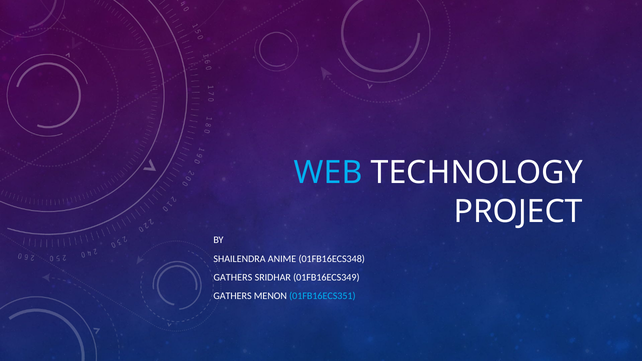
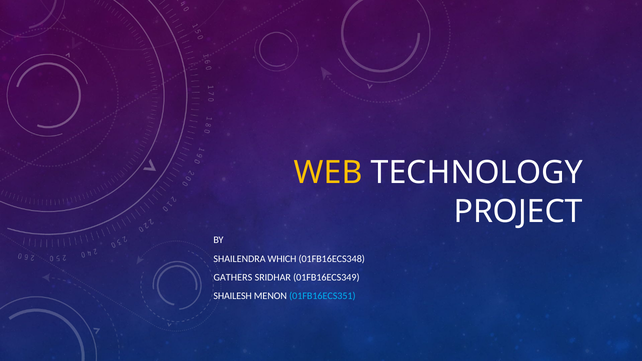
WEB colour: light blue -> yellow (328, 173)
ANIME: ANIME -> WHICH (282, 259)
GATHERS: GATHERS -> SHAILESH (233, 296)
